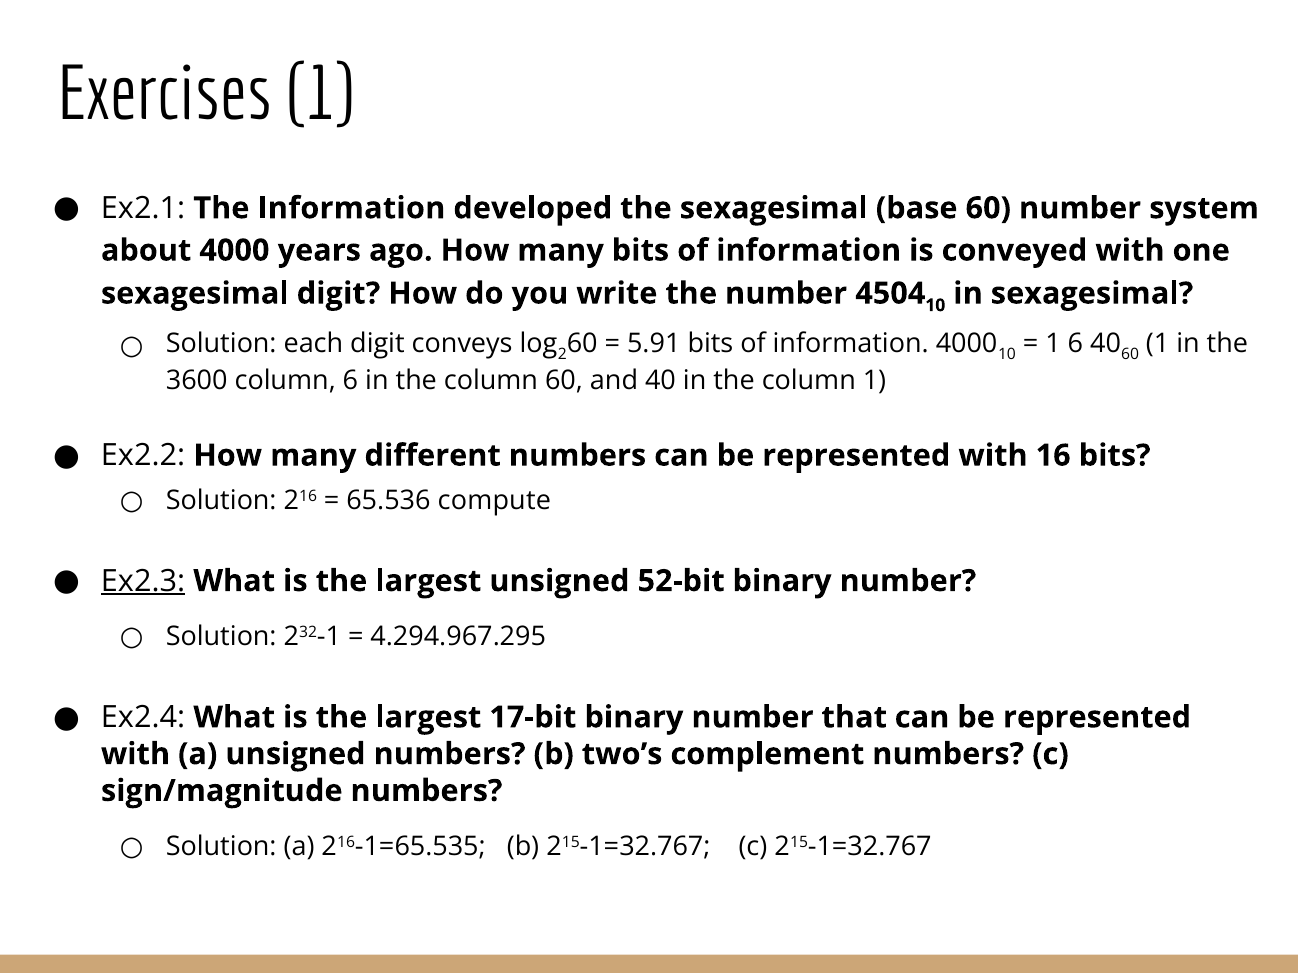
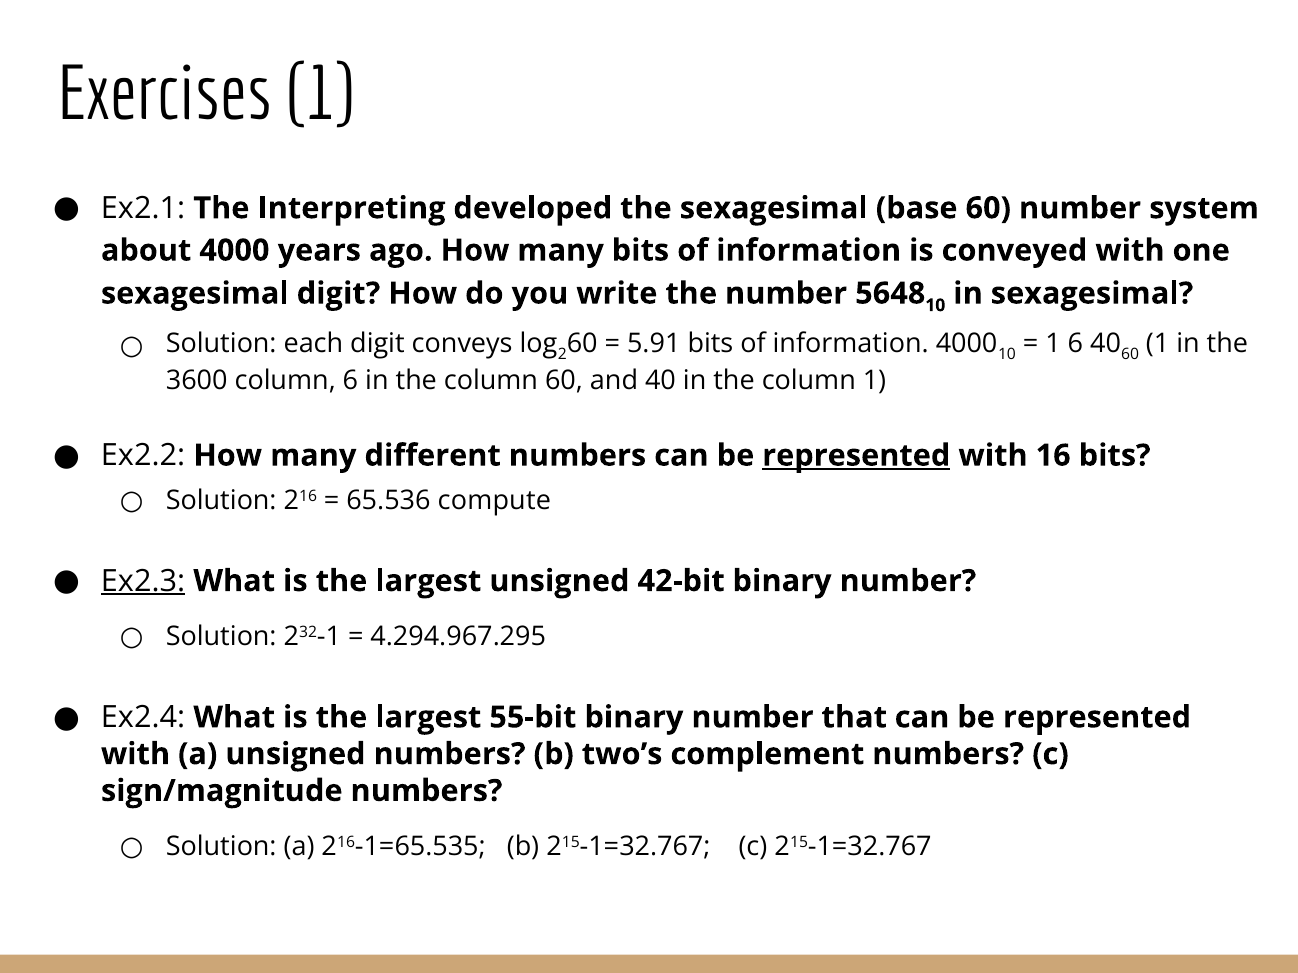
The Information: Information -> Interpreting (351, 208)
4504: 4504 -> 5648 (890, 294)
represented underline: none -> present (856, 456)
52-bit: 52-bit -> 42-bit (681, 581)
17-bit: 17-bit -> 55-bit (533, 718)
